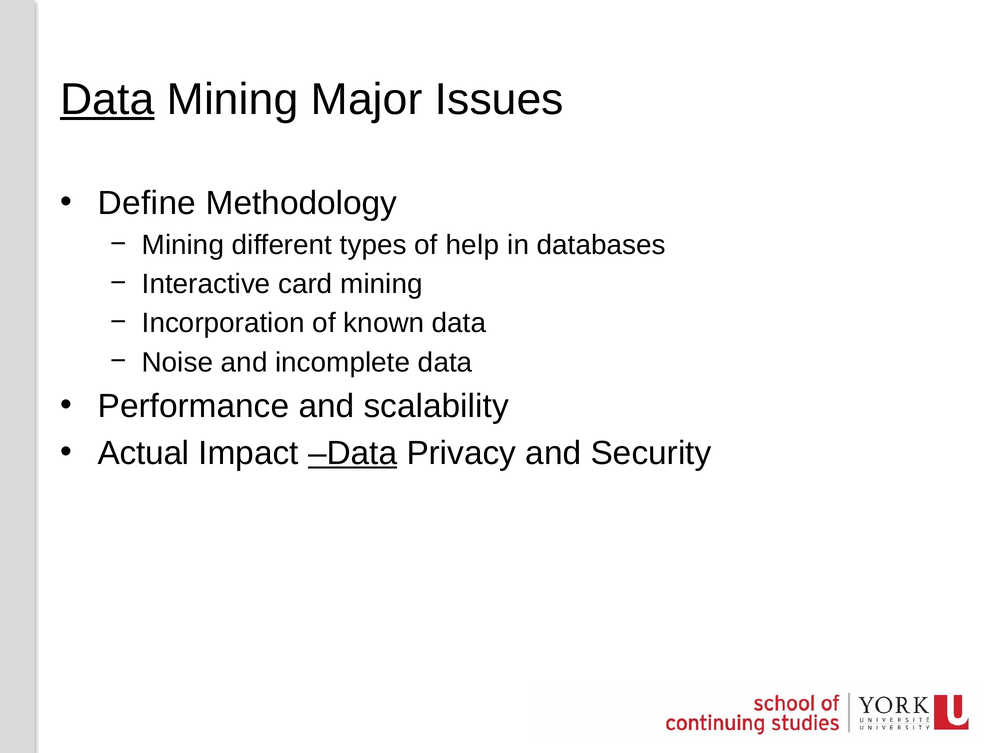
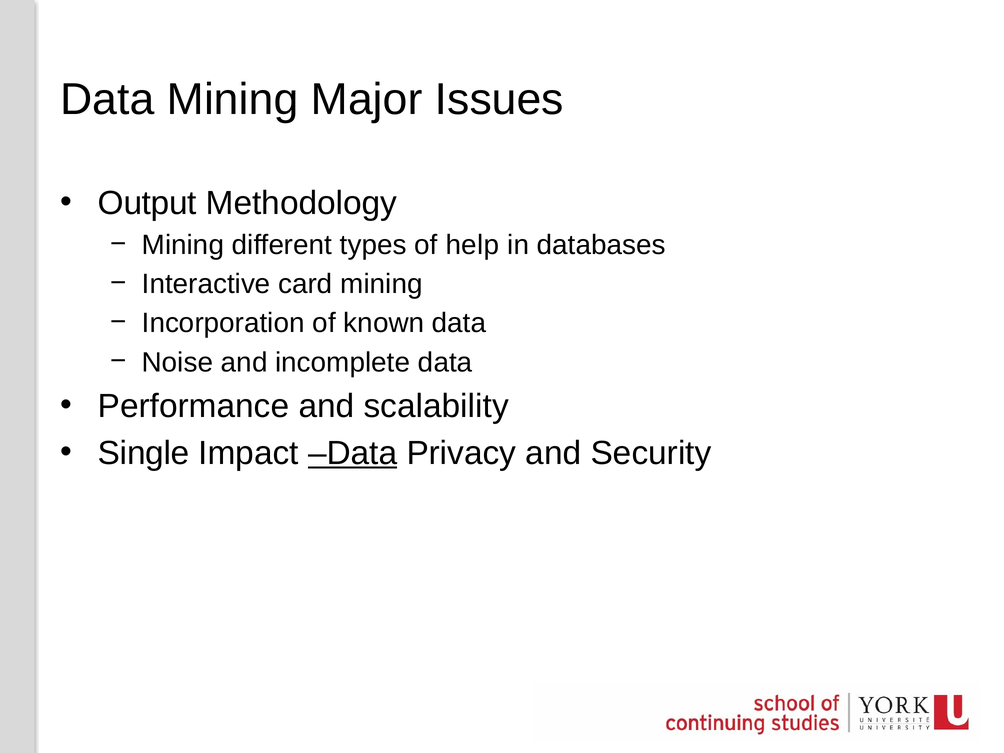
Data underline: present -> none (107, 99)
Define: Define -> Output (147, 203)
Actual: Actual -> Single (144, 453)
